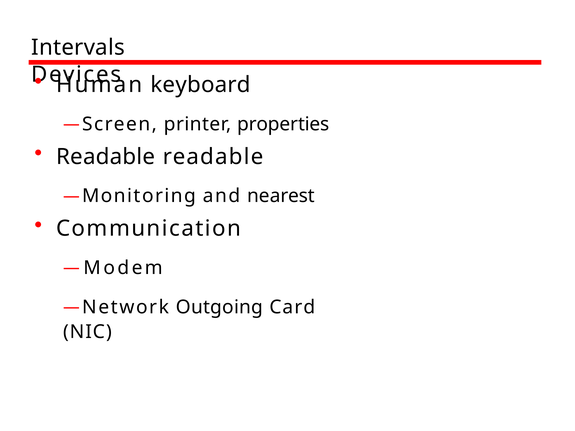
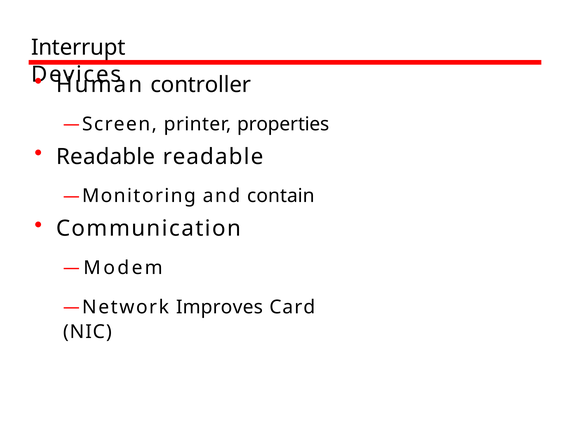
Intervals: Intervals -> Interrupt (78, 48)
keyboard: keyboard -> controller (201, 85)
nearest: nearest -> contain (281, 196)
Outgoing: Outgoing -> Improves (219, 307)
